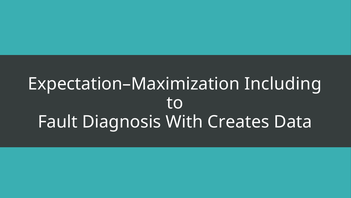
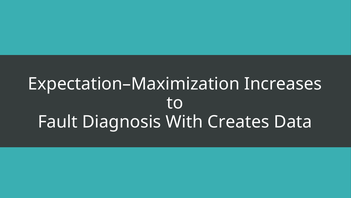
Including: Including -> Increases (283, 84)
